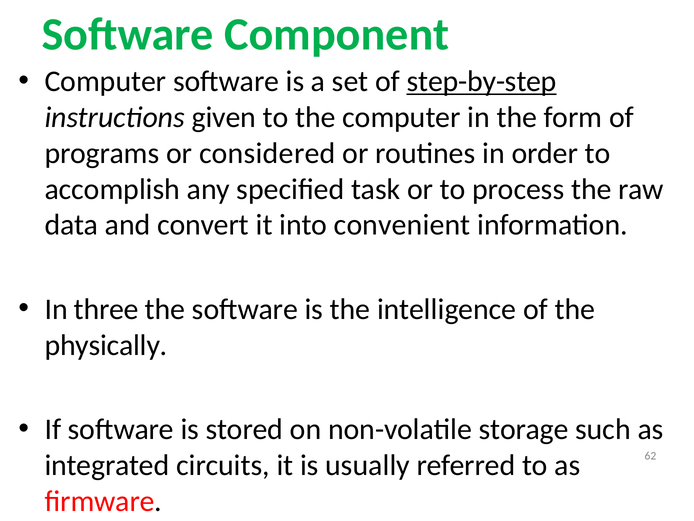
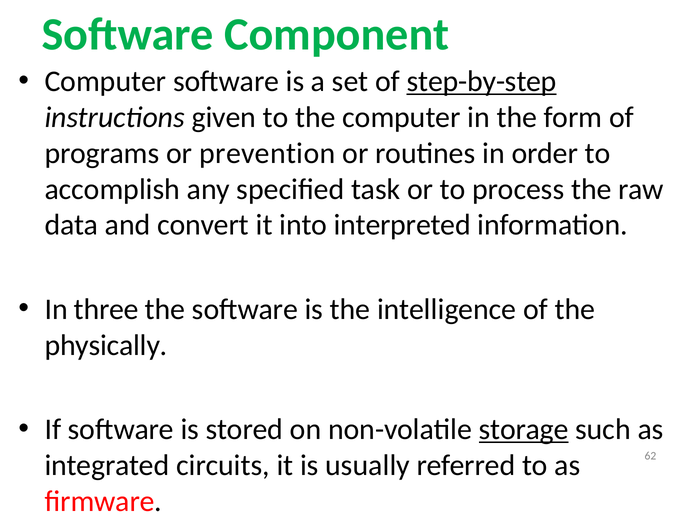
considered: considered -> prevention (267, 153)
convenient: convenient -> interpreted (402, 225)
storage underline: none -> present (524, 429)
